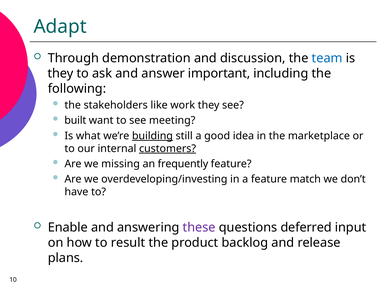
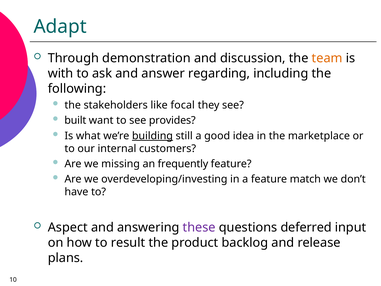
team colour: blue -> orange (327, 58)
they: they -> with (61, 73)
important: important -> regarding (219, 73)
work: work -> focal (183, 105)
meeting: meeting -> provides (172, 120)
customers underline: present -> none (168, 148)
Enable: Enable -> Aspect (68, 227)
